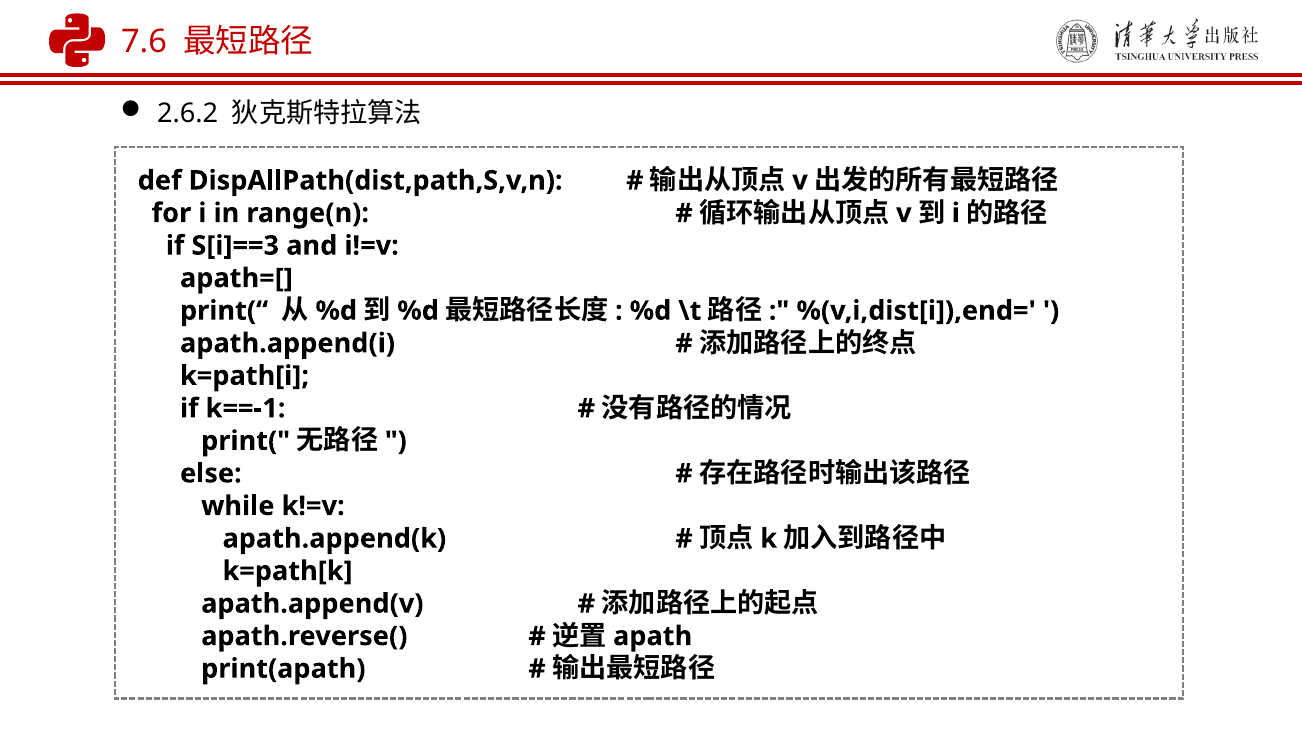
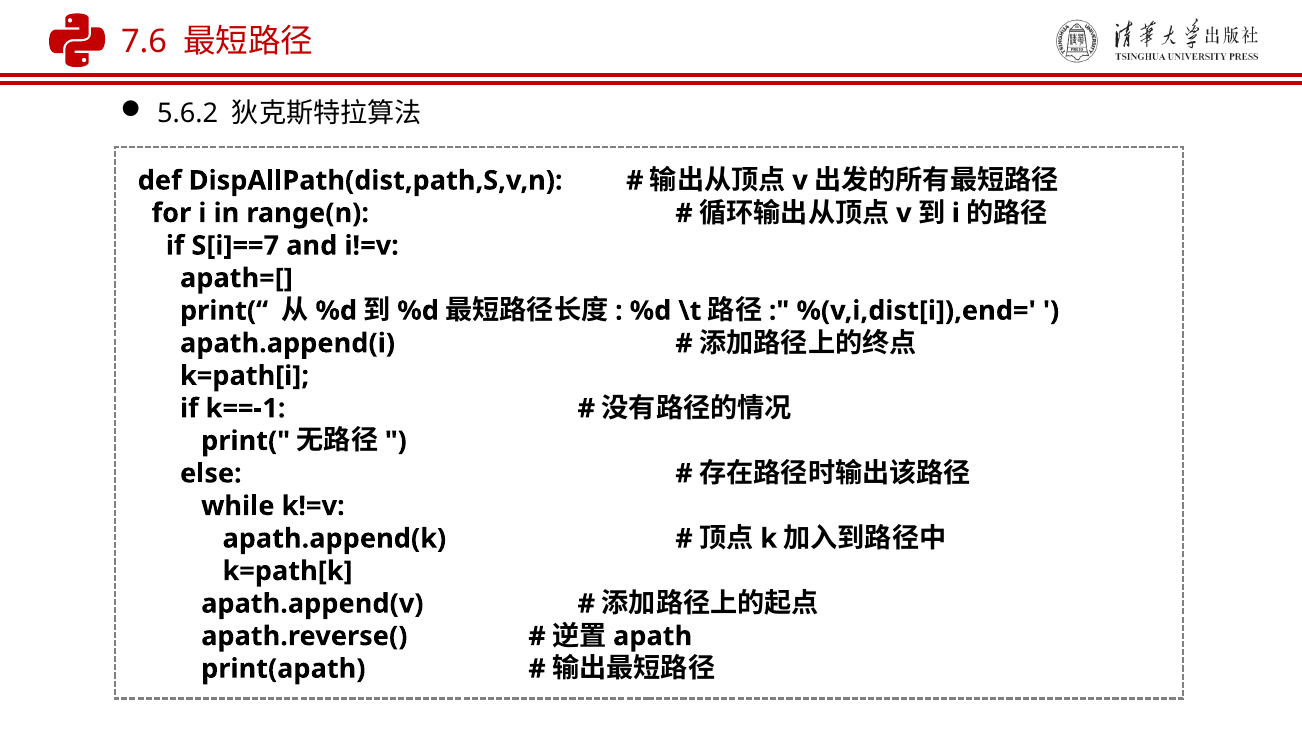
2.6.2: 2.6.2 -> 5.6.2 (188, 113)
S[i]==3: S[i]==3 -> S[i]==7 (235, 246)
